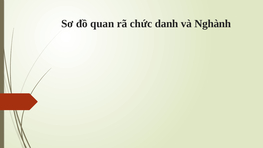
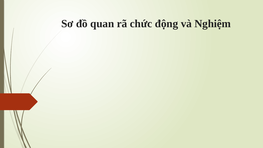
danh: danh -> động (167, 24)
Nghành: Nghành -> Nghiệm (213, 24)
